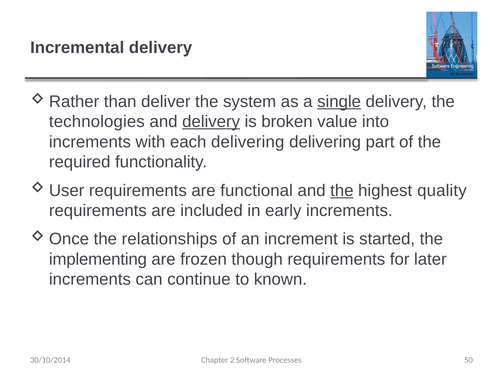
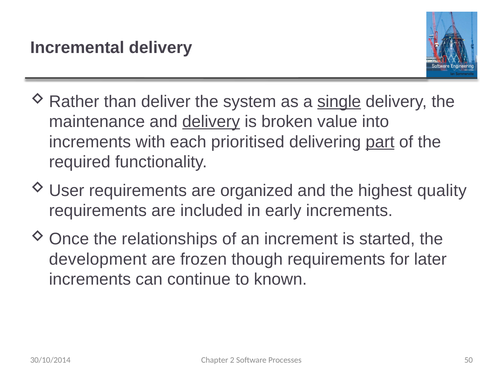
technologies: technologies -> maintenance (97, 122)
each delivering: delivering -> prioritised (248, 142)
part underline: none -> present (380, 142)
functional: functional -> organized (257, 191)
the underline: present -> none (342, 191)
implementing: implementing -> development (98, 259)
